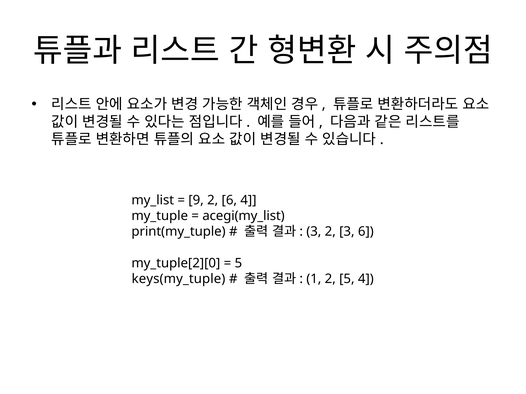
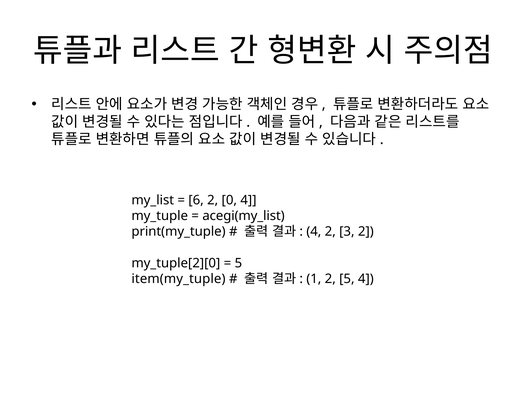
9: 9 -> 6 (196, 200)
2 6: 6 -> 0 (229, 200)
3: 3 -> 4 (314, 232)
3 6: 6 -> 2 (366, 232)
keys(my_tuple: keys(my_tuple -> item(my_tuple (178, 279)
